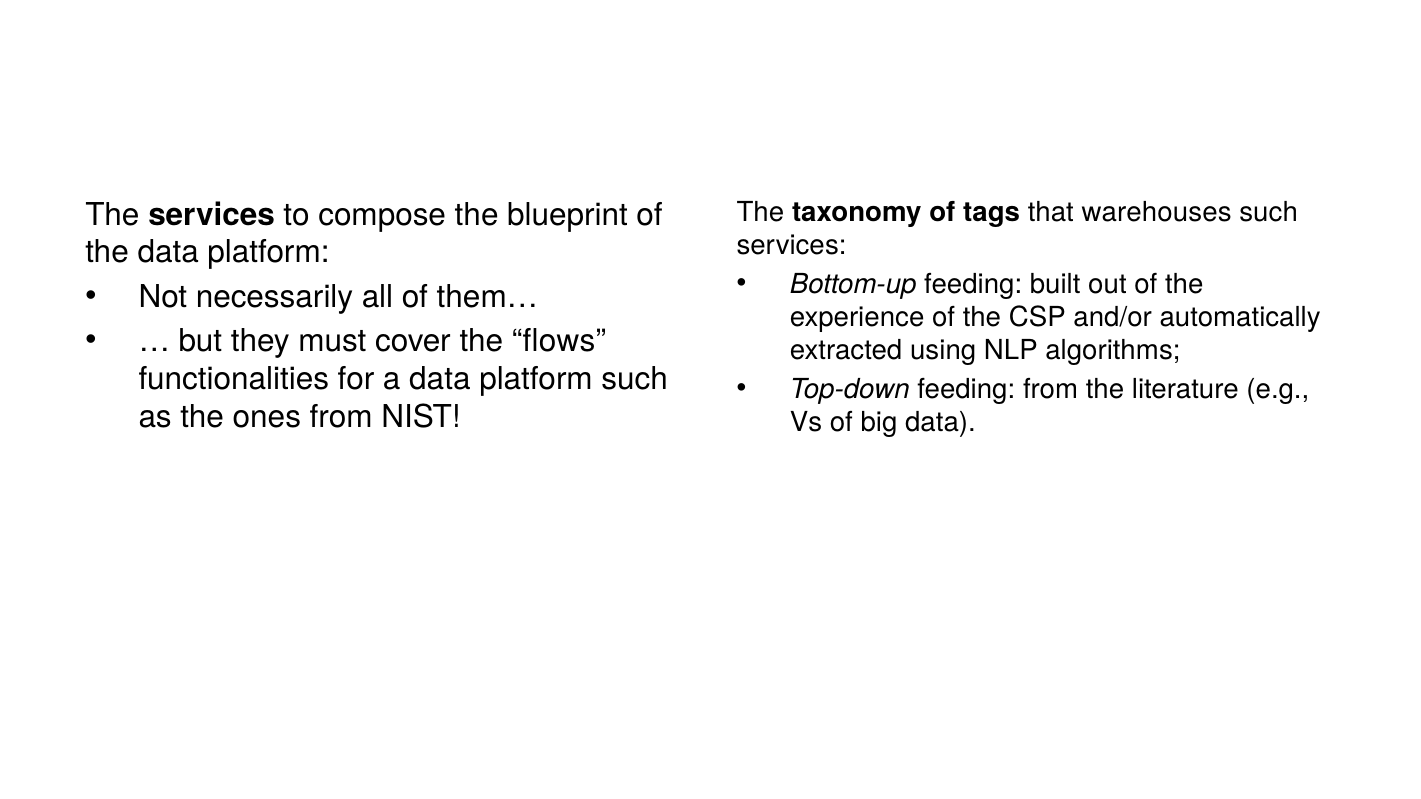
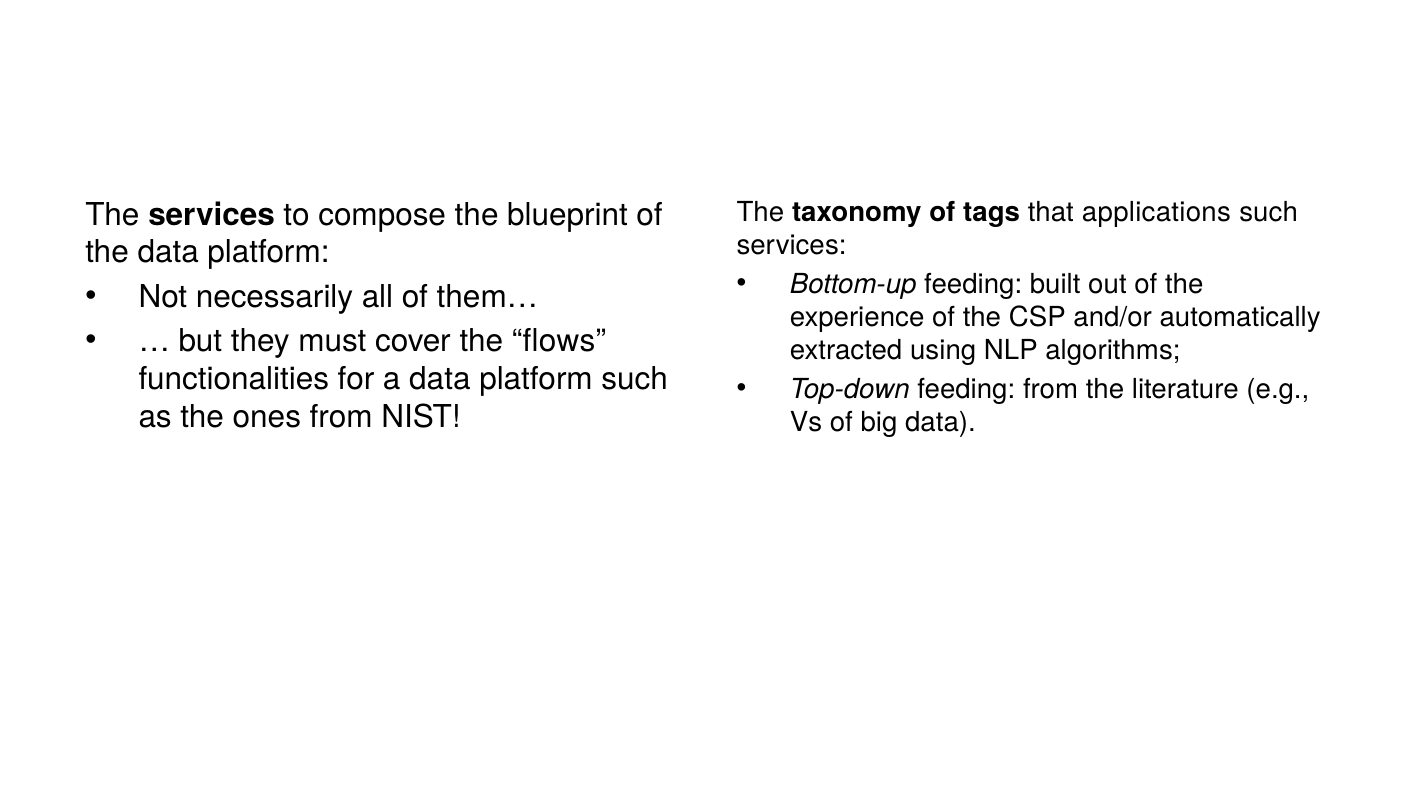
warehouses: warehouses -> applications (1156, 212)
